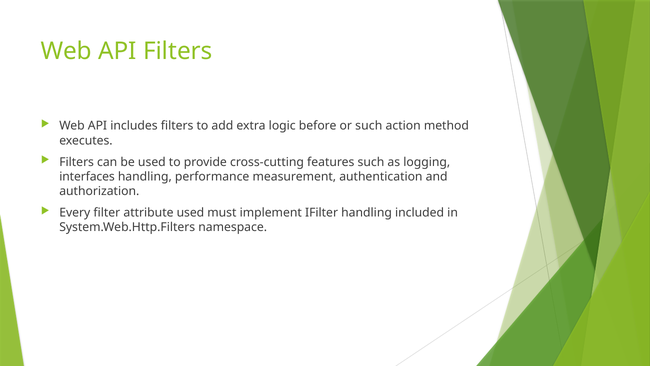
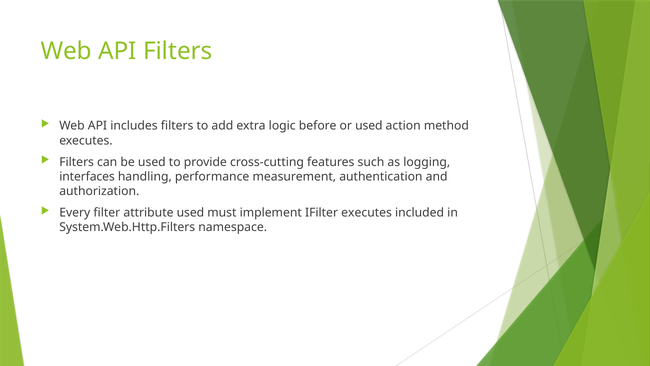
or such: such -> used (369, 126)
IFilter handling: handling -> executes (367, 212)
